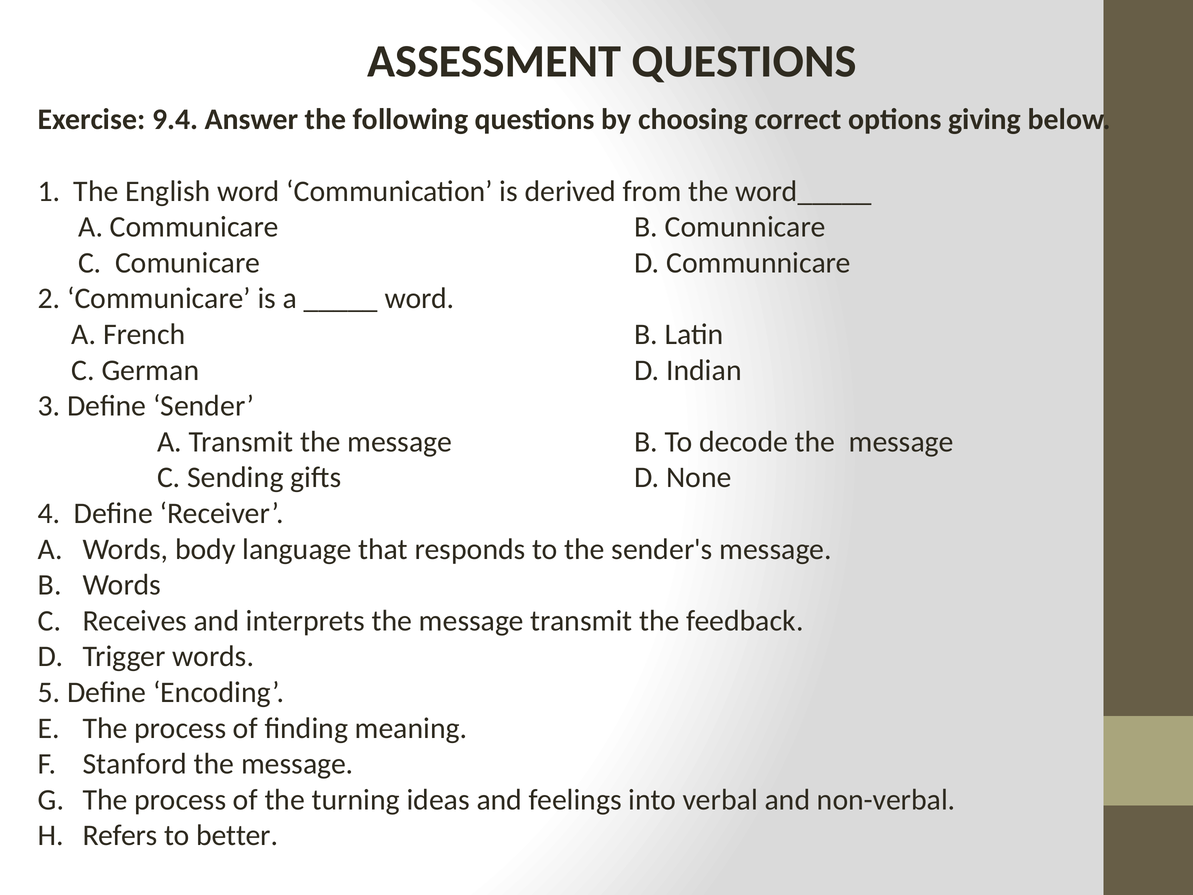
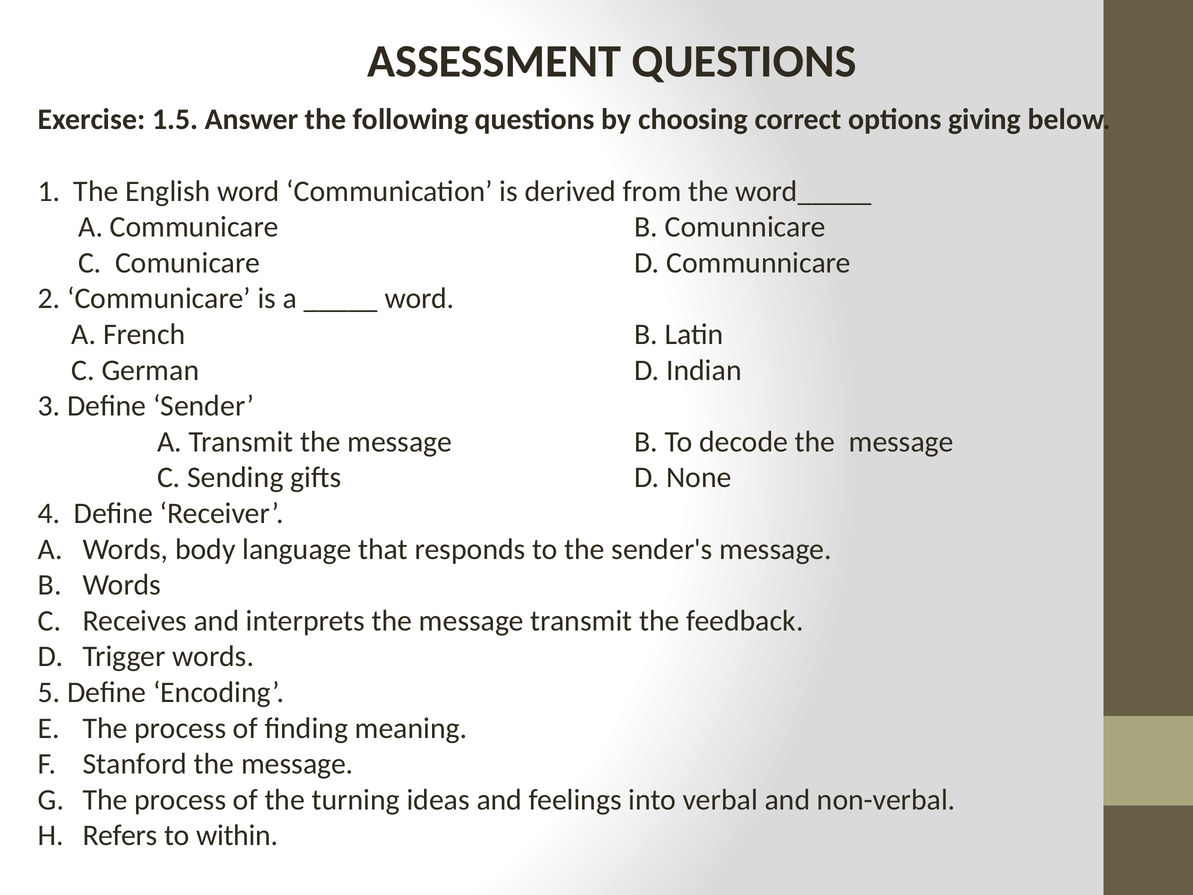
9.4: 9.4 -> 1.5 (175, 120)
better: better -> within (237, 835)
